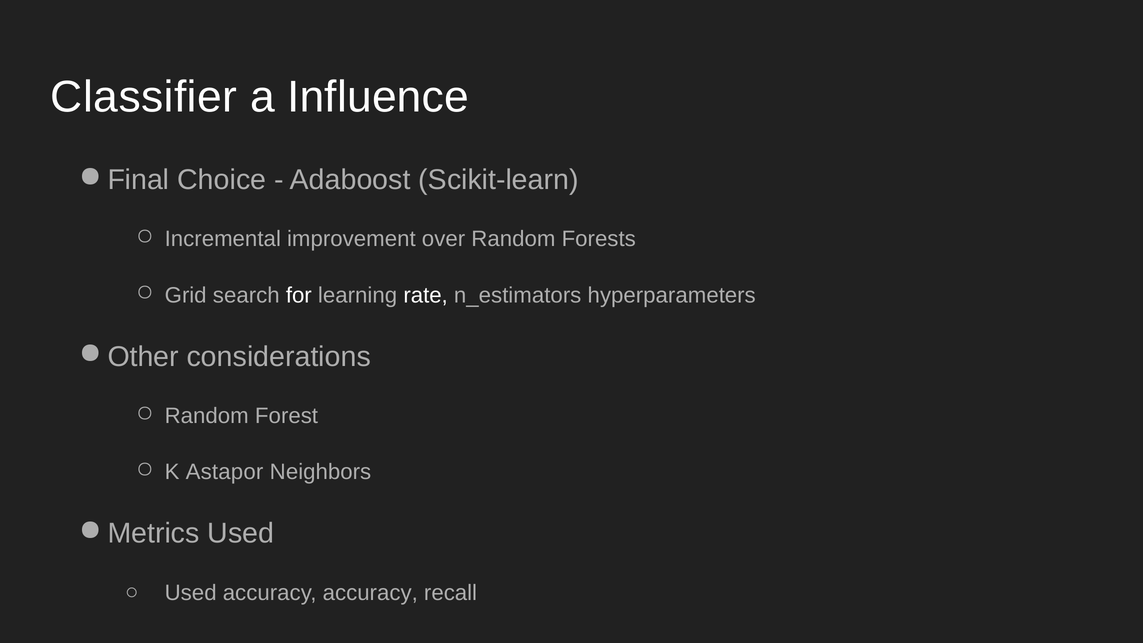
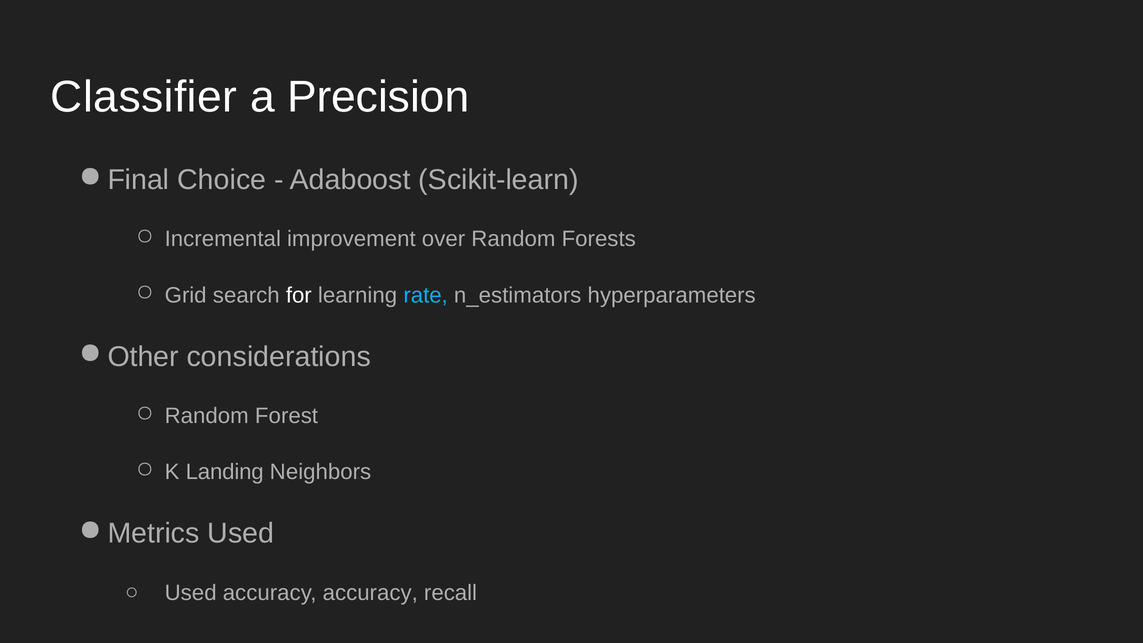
Influence: Influence -> Precision (378, 97)
rate colour: white -> light blue (426, 295)
Astapor: Astapor -> Landing (225, 472)
